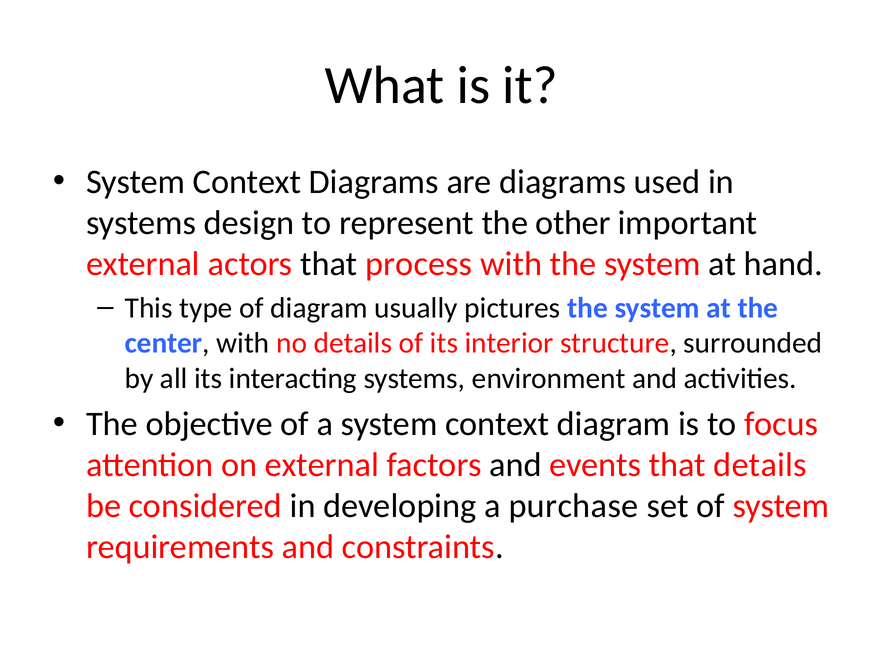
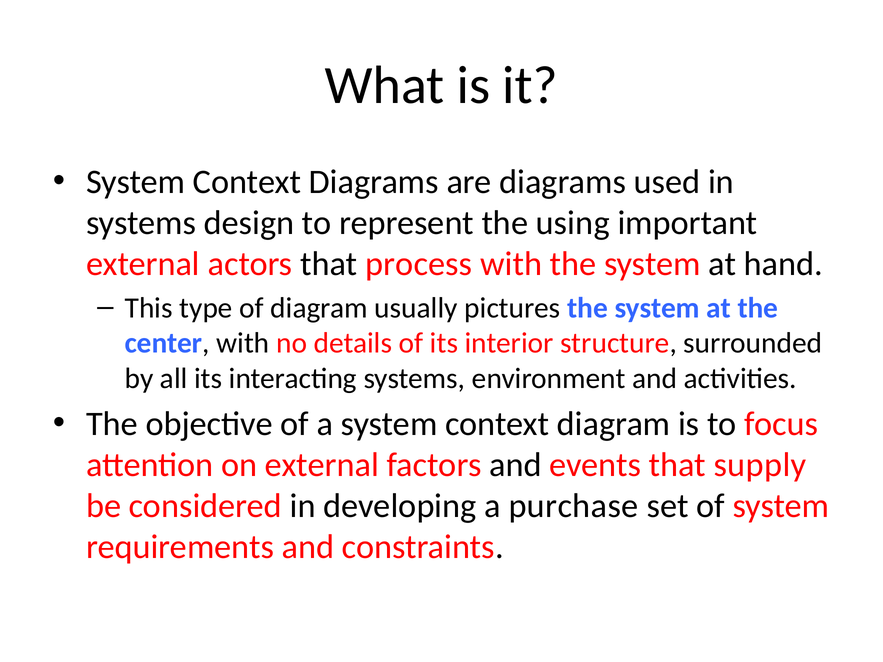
other: other -> using (573, 223)
that details: details -> supply (760, 465)
